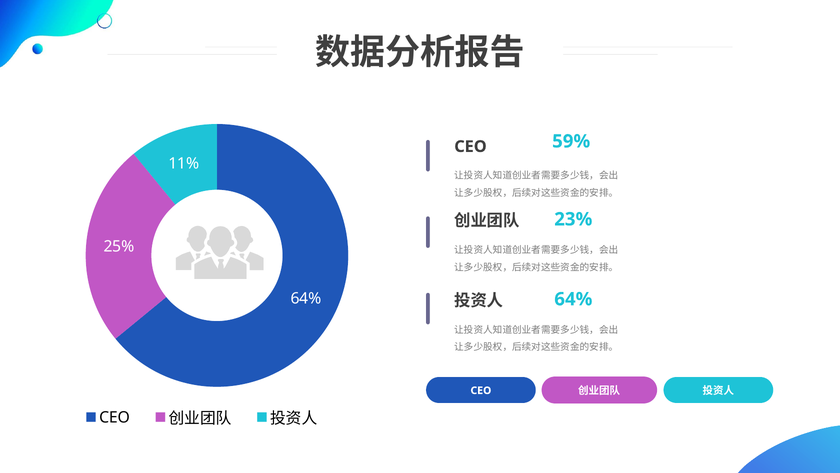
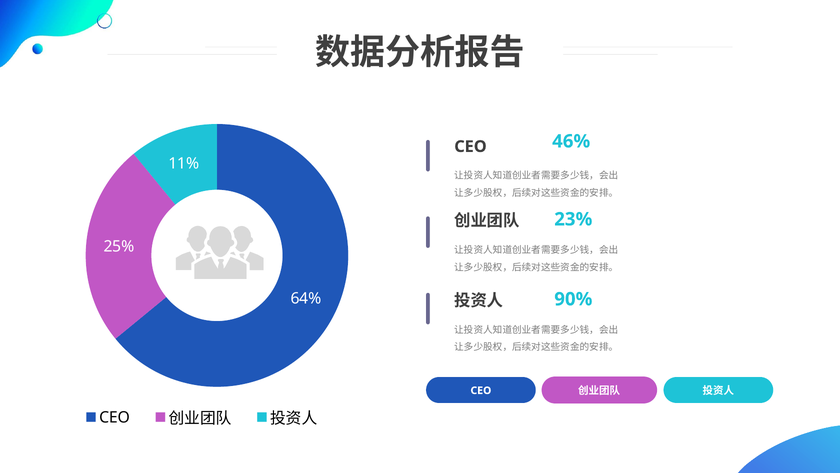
59%: 59% -> 46% (571, 141)
64%: 64% -> 90% (573, 299)
